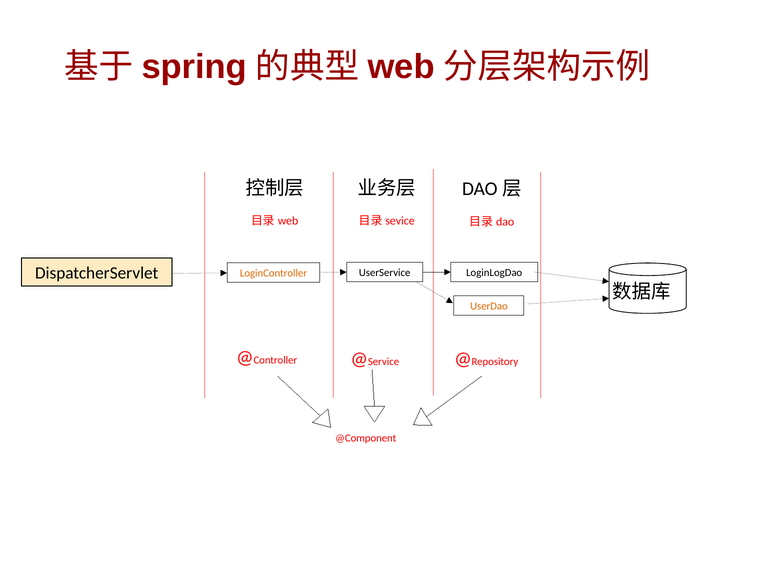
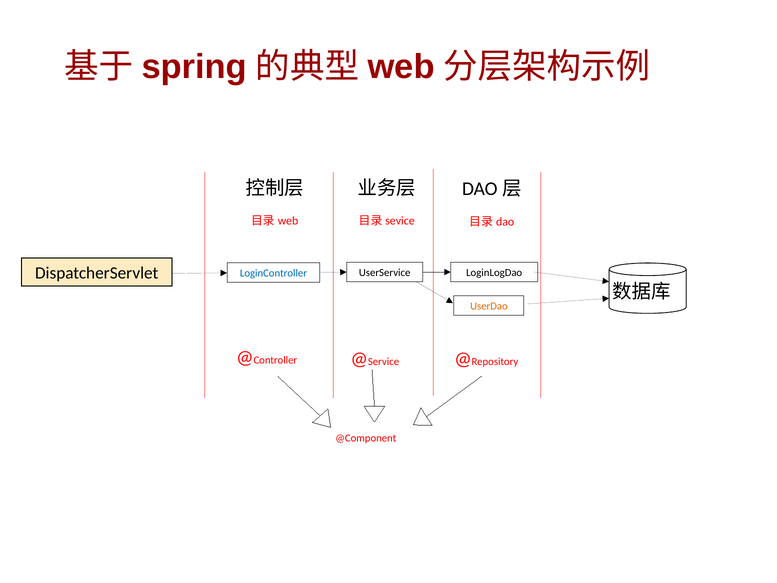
LoginController colour: orange -> blue (273, 273)
